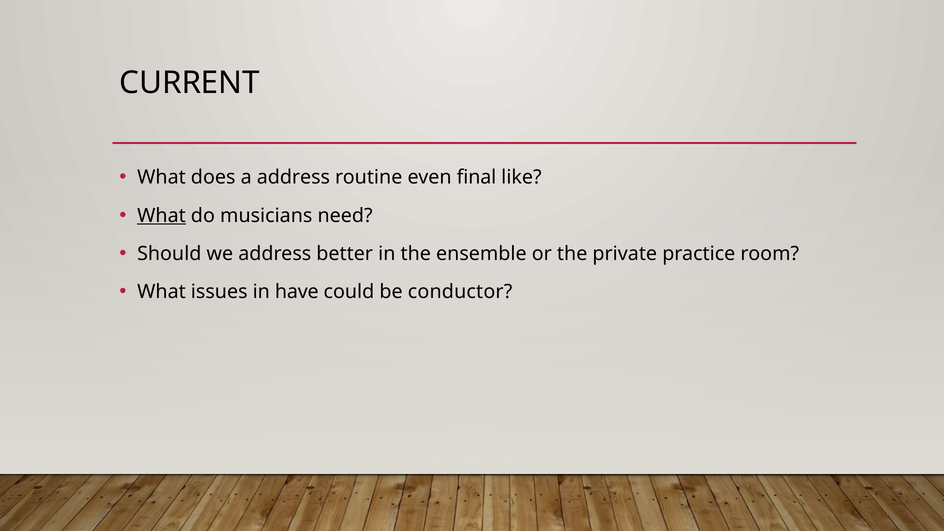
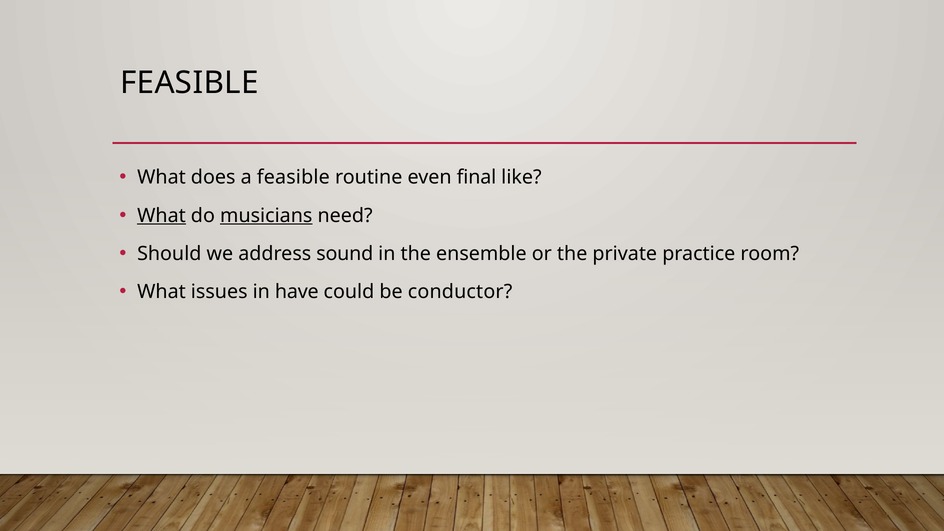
CURRENT: CURRENT -> FEASIBLE (189, 83)
a address: address -> feasible (293, 178)
musicians underline: none -> present (266, 216)
better: better -> sound (345, 254)
